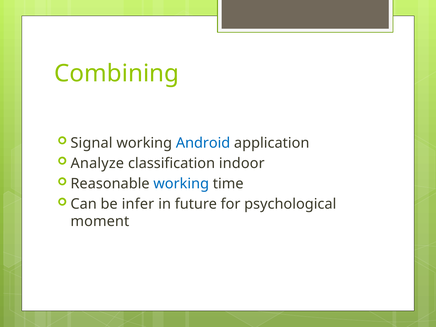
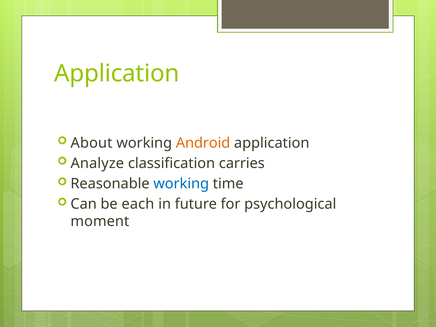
Combining: Combining -> Application (117, 73)
Signal: Signal -> About (92, 143)
Android colour: blue -> orange (203, 143)
indoor: indoor -> carries (242, 163)
infer: infer -> each (138, 204)
